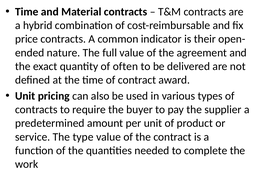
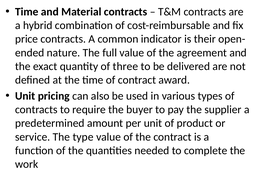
often: often -> three (125, 66)
